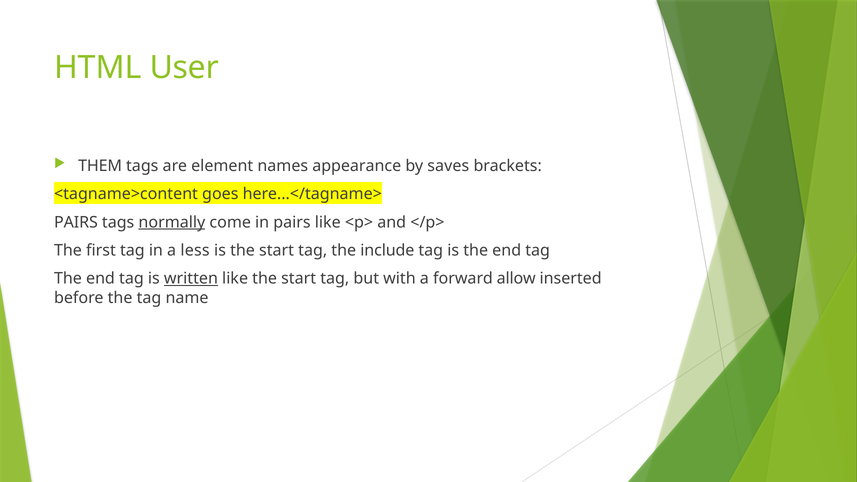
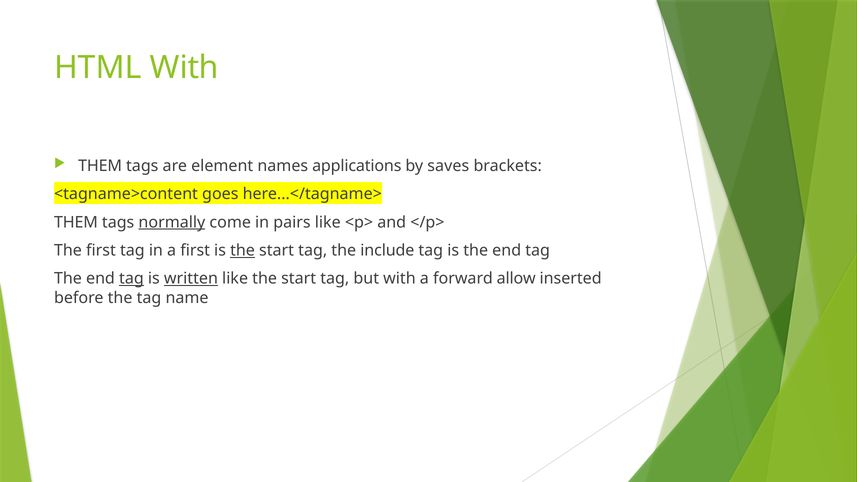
HTML User: User -> With (184, 68)
appearance: appearance -> applications (357, 166)
PAIRS: PAIRS -> THEM (76, 222)
a less: less -> first (195, 251)
the underline: none -> present (243, 251)
tag underline: none -> present (131, 279)
